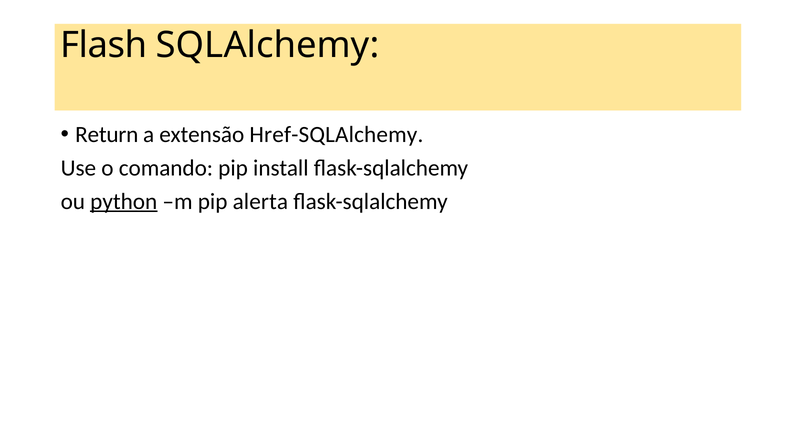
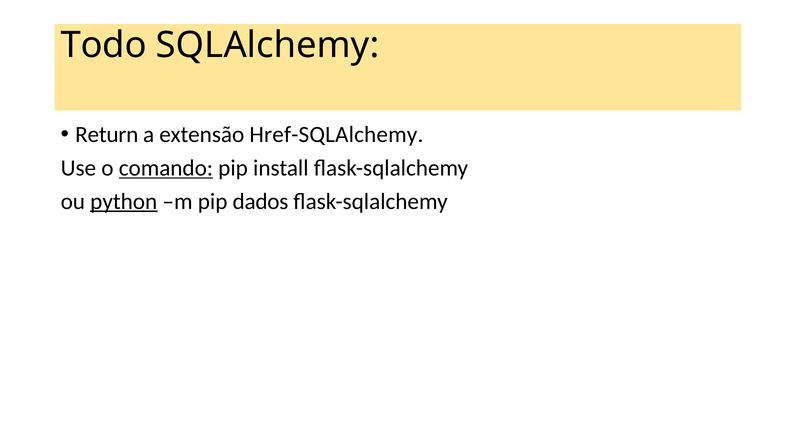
Flash: Flash -> Todo (104, 45)
comando underline: none -> present (166, 168)
alerta: alerta -> dados (261, 201)
